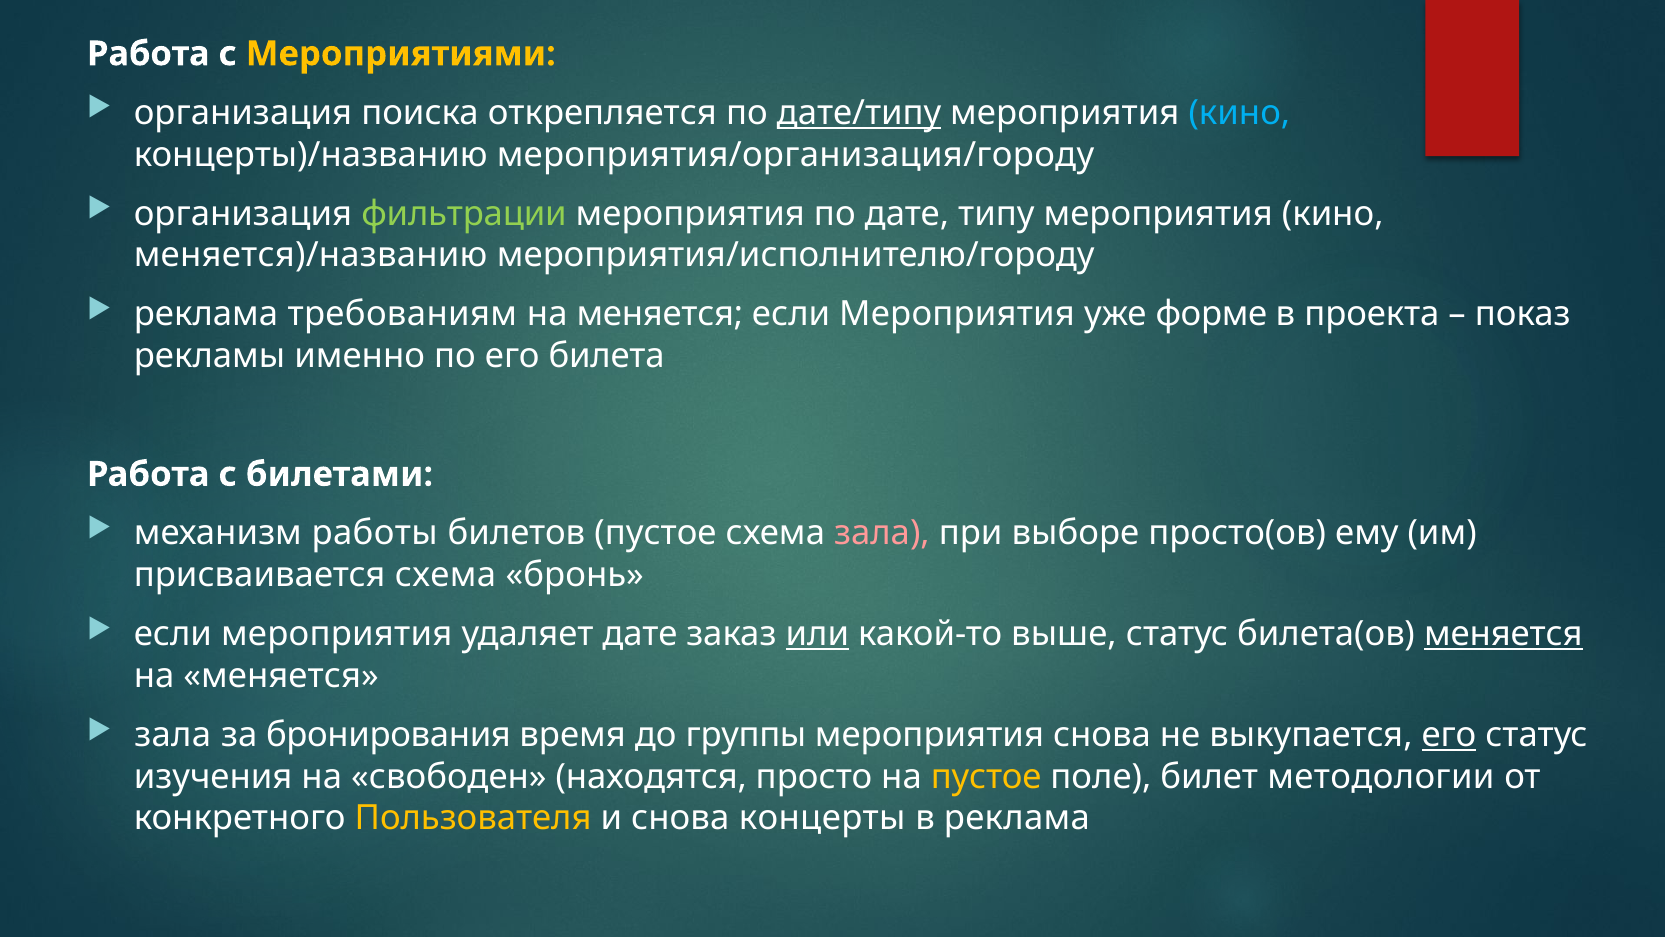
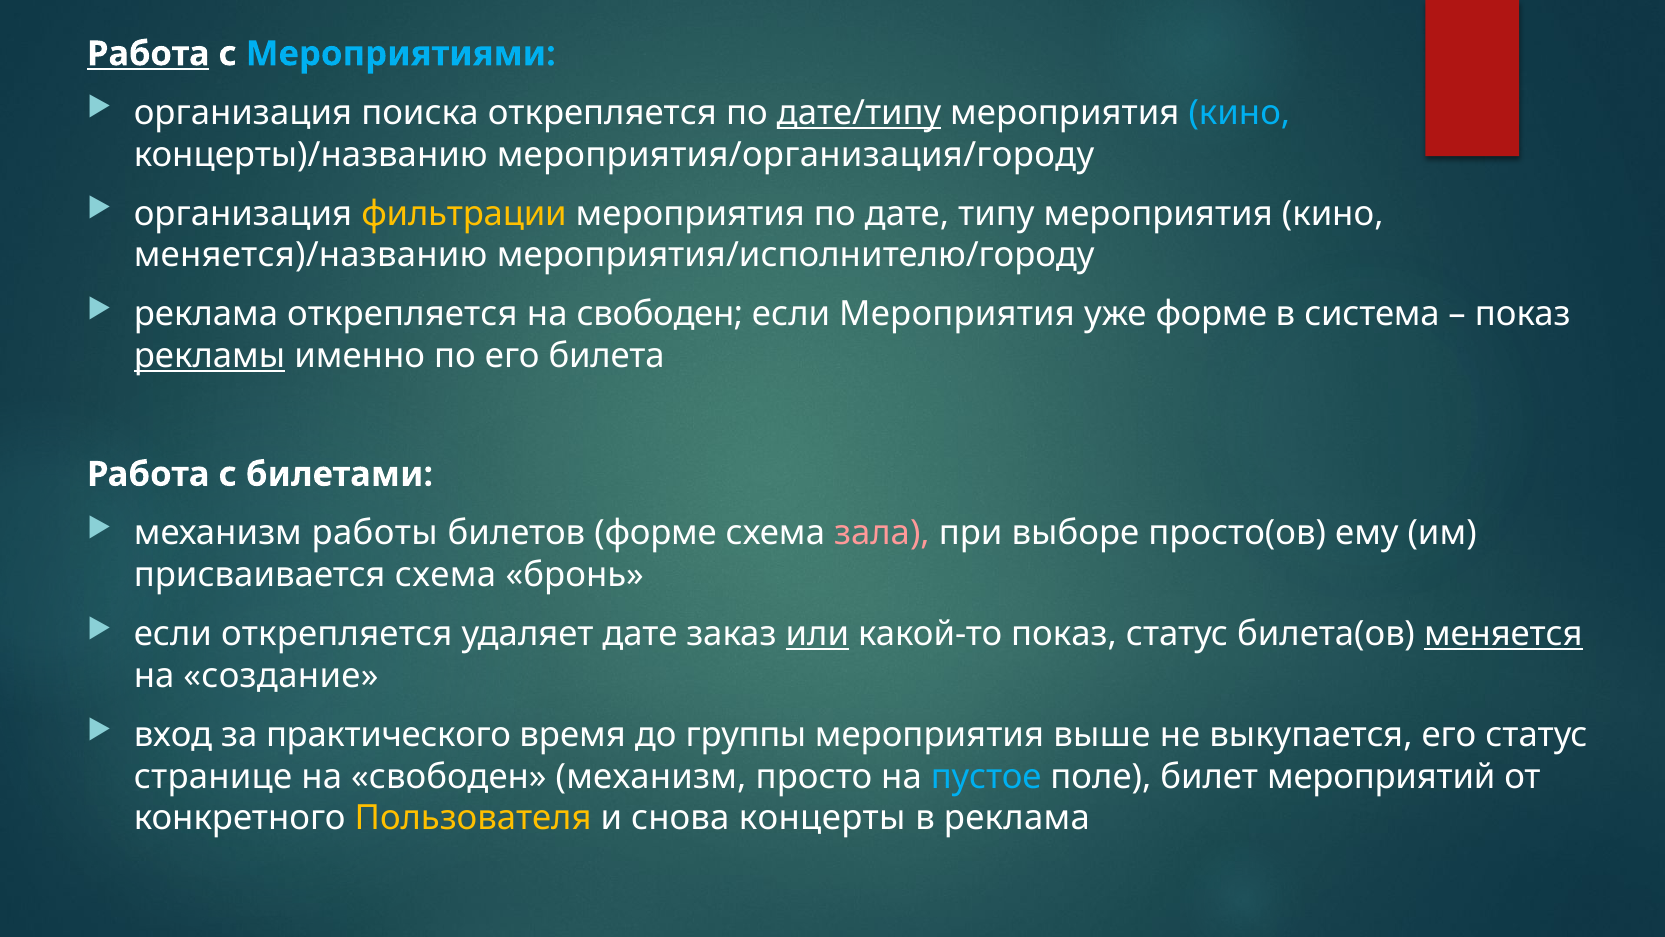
Работа underline: none -> present (148, 54)
Мероприятиями colour: yellow -> light blue (401, 54)
фильтрации colour: light green -> yellow (464, 214)
реклама требованиям: требованиям -> открепляется (402, 314)
меняется: меняется -> свободен (660, 314)
проекта: проекта -> система (1372, 314)
рекламы underline: none -> present (210, 356)
билетов пустое: пустое -> форме (656, 533)
мероприятия: мероприятия -> открепляется (337, 634)
какой-то выше: выше -> показ (1064, 634)
меняется: меняется -> создание (281, 676)
зала: зала -> вход (173, 735)
бронирования: бронирования -> практического (389, 735)
мероприятия снова: снова -> выше (1102, 735)
его underline: present -> none (1449, 735)
изучения: изучения -> странице (213, 776)
свободен находятся: находятся -> механизм (651, 776)
пустое colour: yellow -> light blue (986, 776)
методологии: методологии -> мероприятий (1381, 776)
